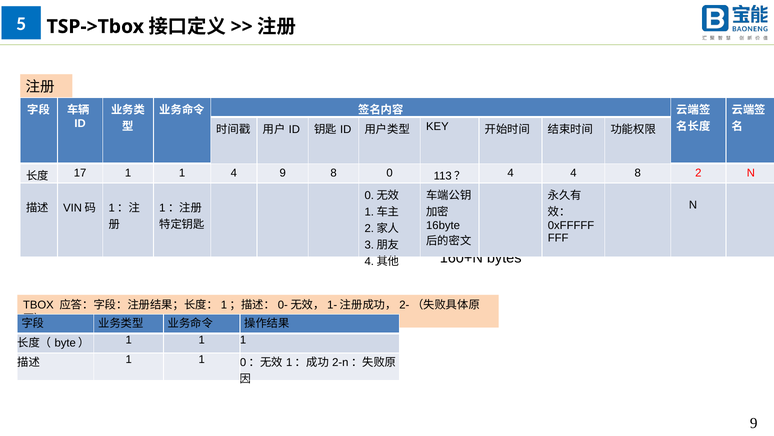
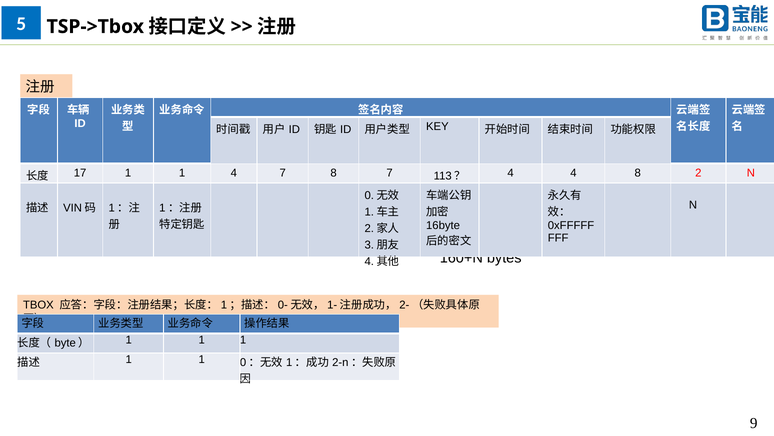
4 9: 9 -> 7 (283, 173)
8 0: 0 -> 7 (390, 173)
